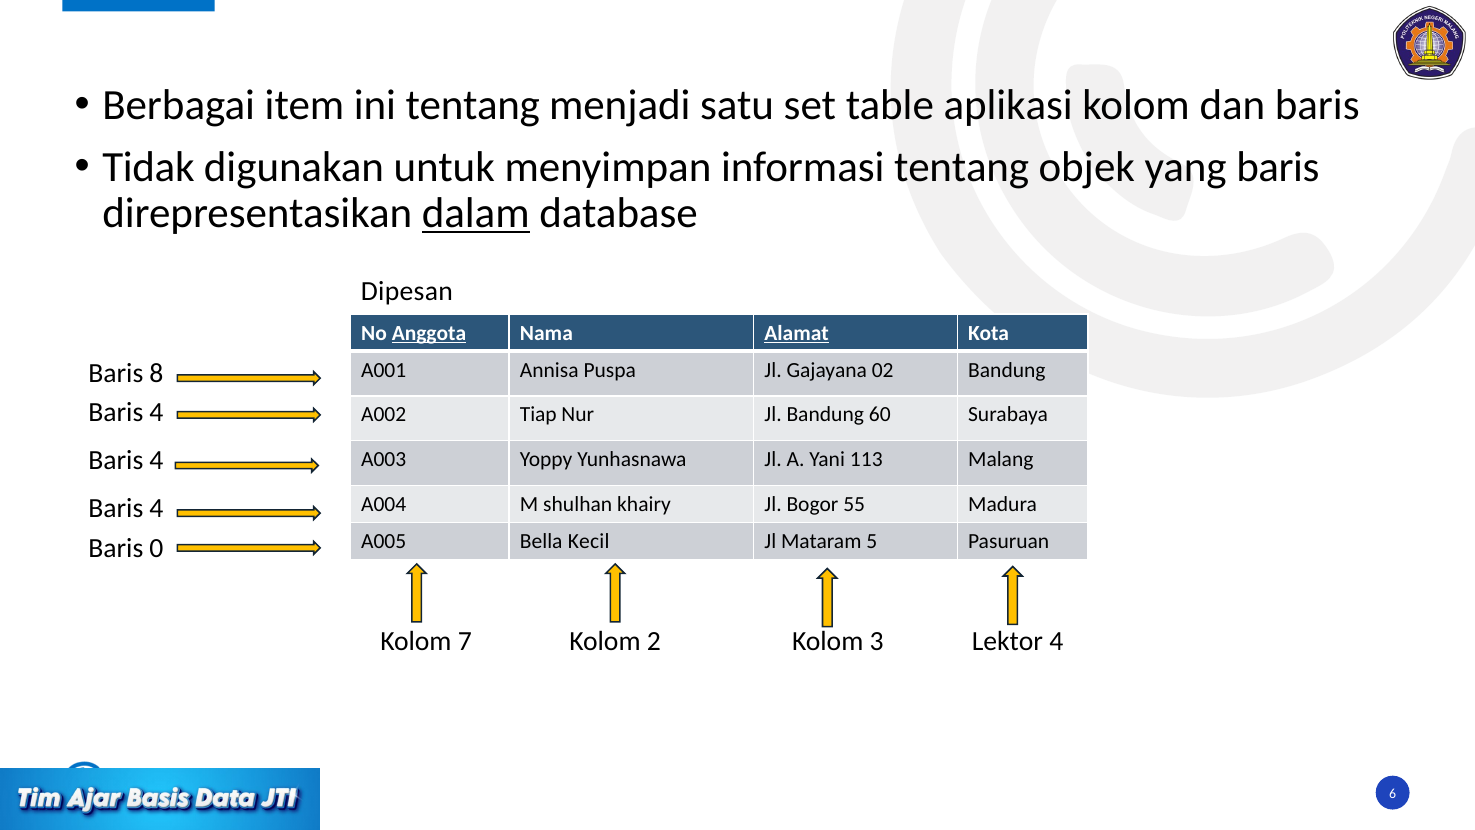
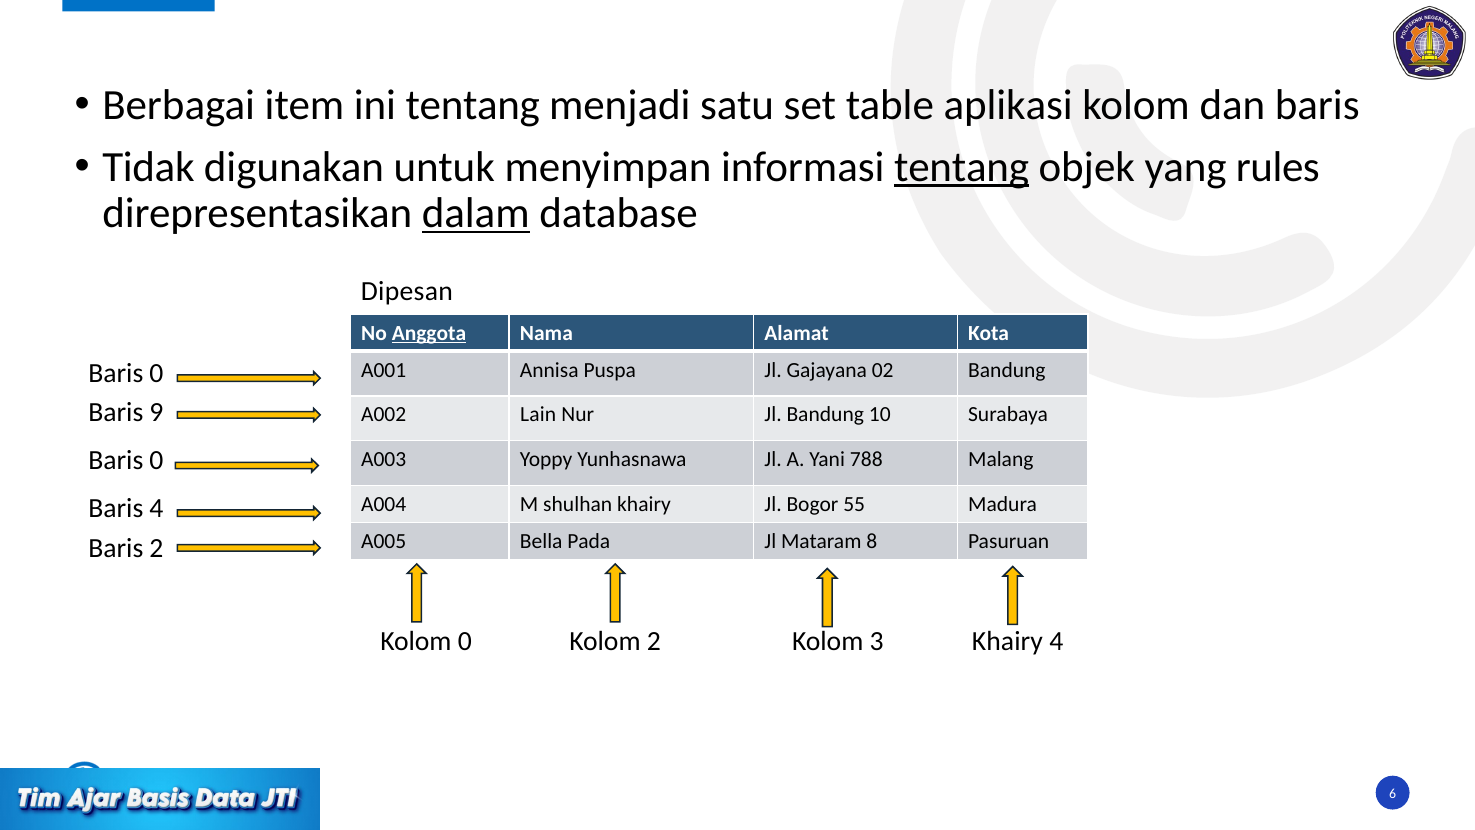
tentang underline: none -> present (962, 167)
yang baris: baris -> rules (1278, 167)
Alamat underline: present -> none (797, 333)
8: 8 -> 0 (156, 374)
4: 4 -> 9 (156, 412)
Tiap: Tiap -> Lain (538, 415)
60: 60 -> 10 (880, 415)
4: 4 -> 0 (156, 460)
113: 113 -> 788 (866, 459)
Kecil: Kecil -> Pada (589, 541)
5: 5 -> 8 (872, 541)
Baris 0: 0 -> 2 (156, 548)
Kolom 7: 7 -> 0 (465, 641)
3 Lektor: Lektor -> Khairy (1007, 641)
